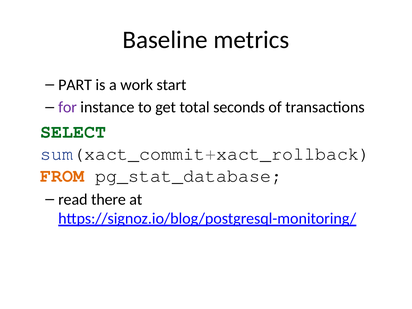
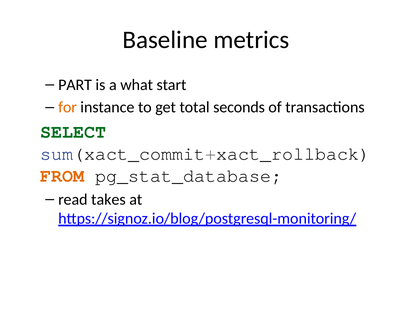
work: work -> what (137, 85)
for colour: purple -> orange (68, 107)
there: there -> takes (108, 199)
